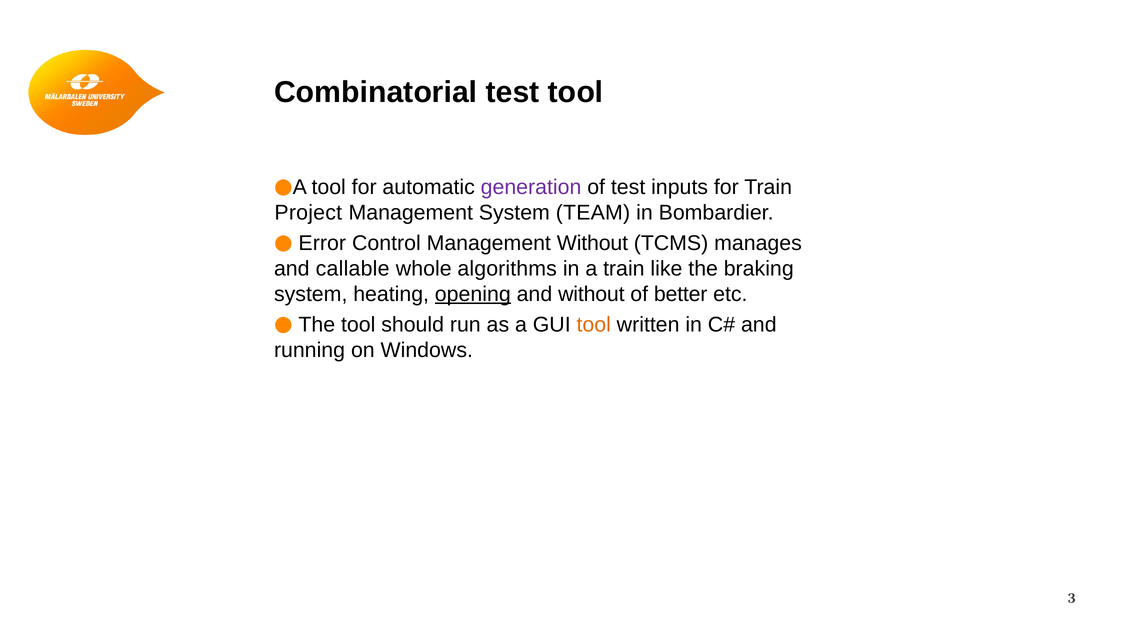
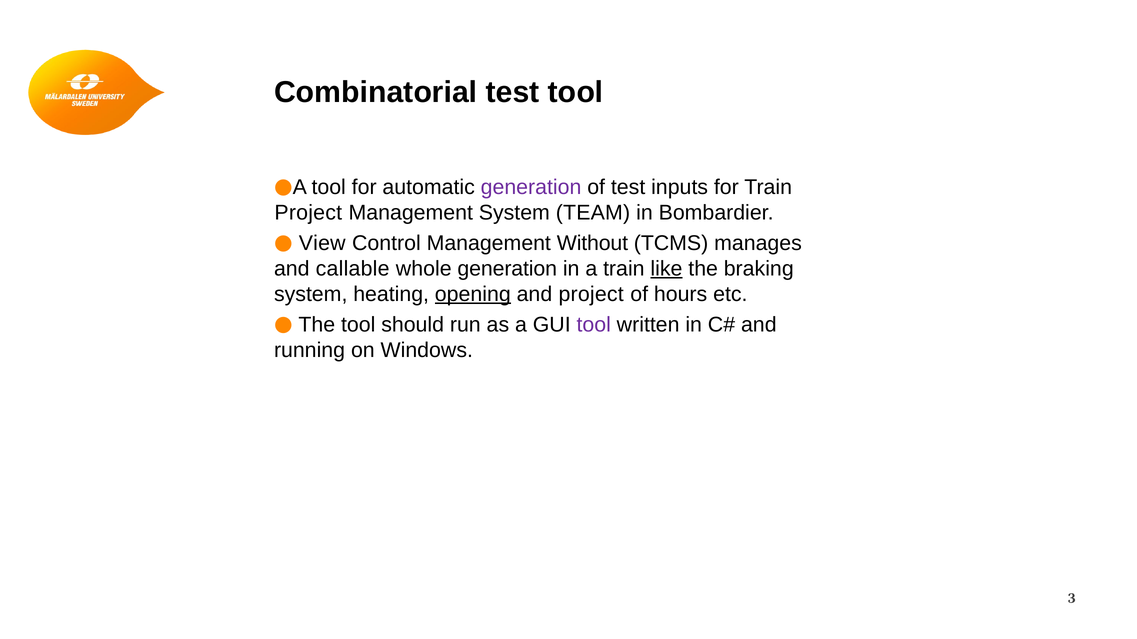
Error: Error -> View (322, 243)
whole algorithms: algorithms -> generation (507, 269)
like underline: none -> present (666, 269)
and without: without -> project (591, 294)
better: better -> hours (681, 294)
tool colour: orange -> purple (594, 325)
